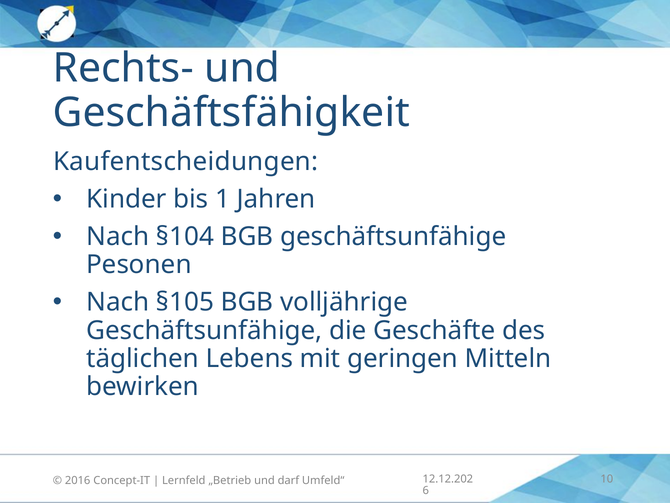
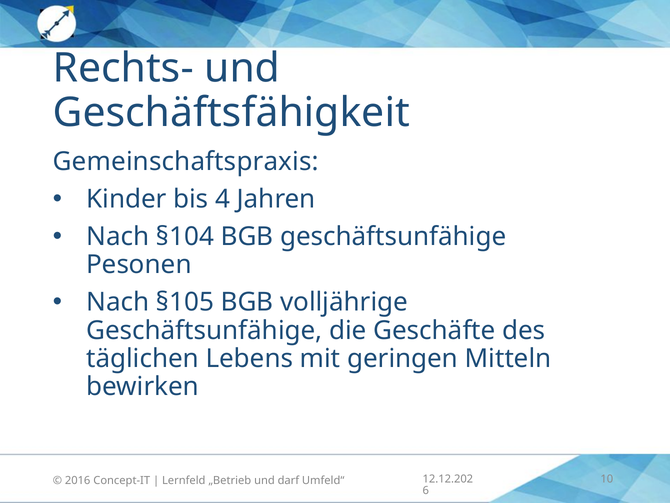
Kaufentscheidungen: Kaufentscheidungen -> Gemeinschaftspraxis (186, 162)
1: 1 -> 4 (223, 199)
